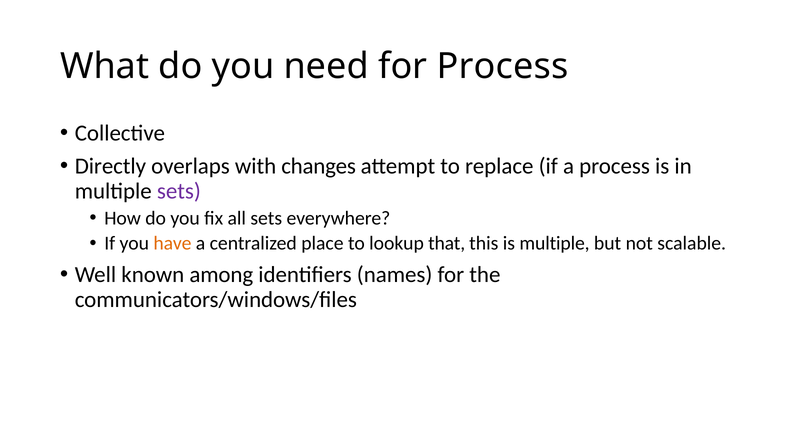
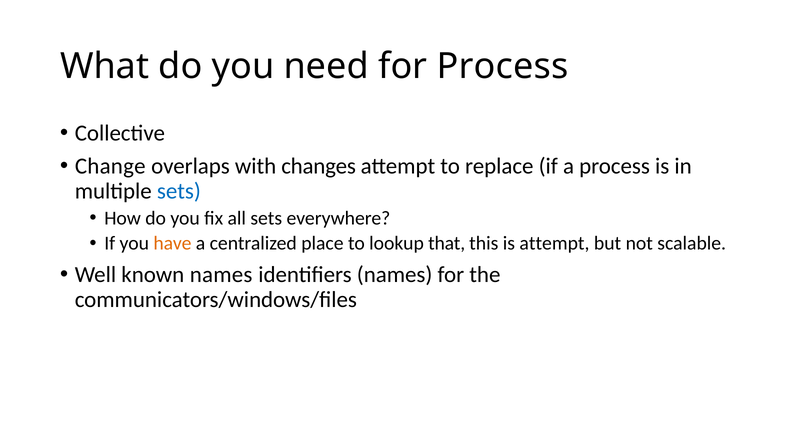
Directly: Directly -> Change (110, 166)
sets colour: purple -> blue (179, 191)
is multiple: multiple -> attempt (554, 243)
known among: among -> names (221, 275)
